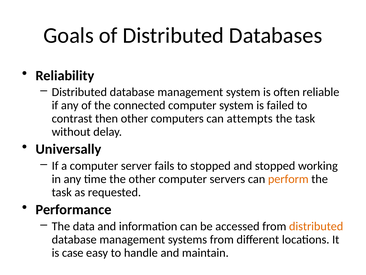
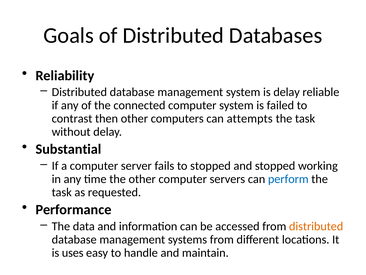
is often: often -> delay (287, 92)
Universally: Universally -> Substantial (68, 149)
perform colour: orange -> blue (288, 179)
case: case -> uses (73, 252)
